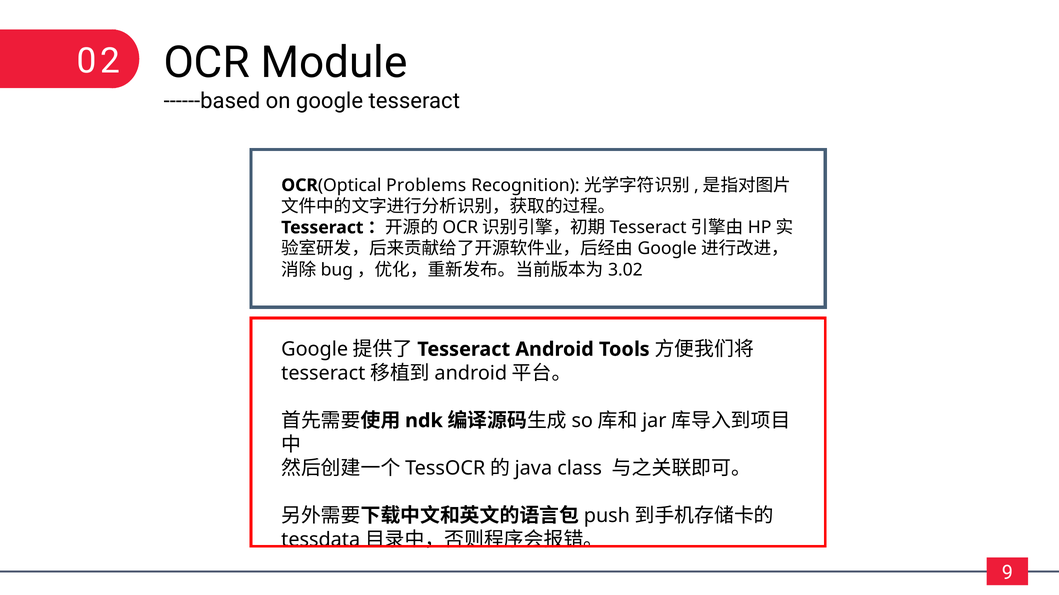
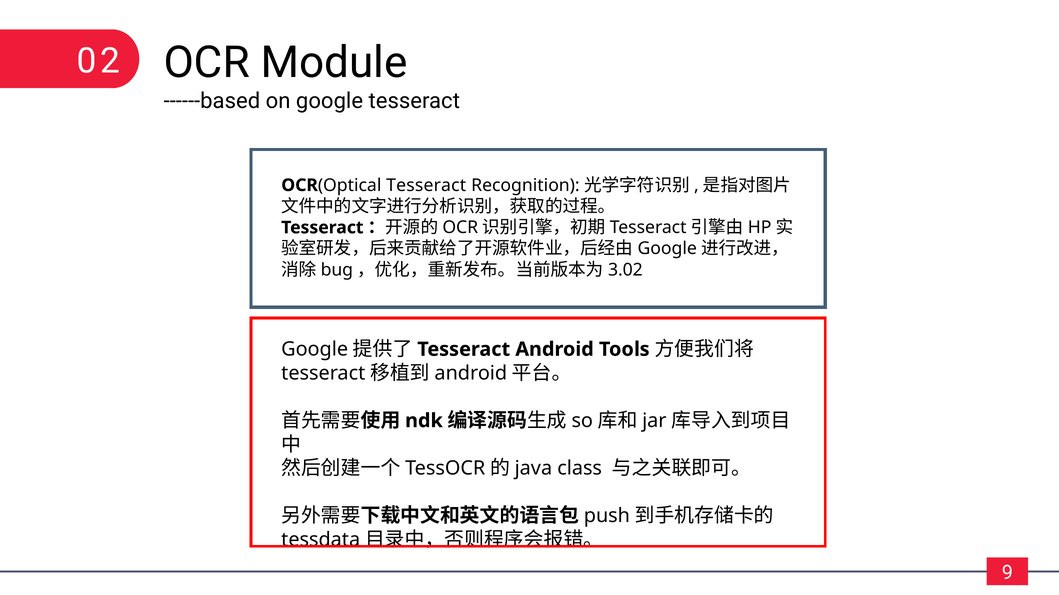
OCR(Optical Problems: Problems -> Tesseract (426, 185)
